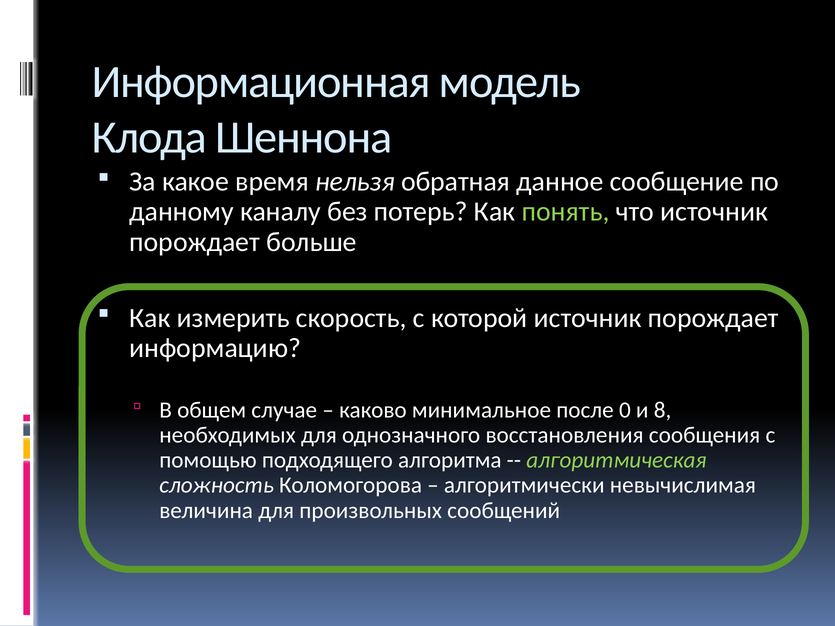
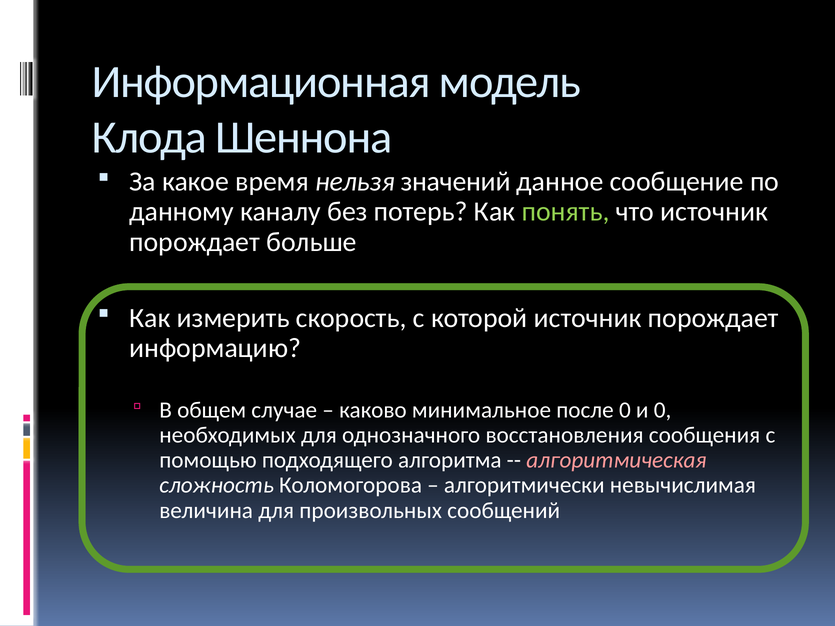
обратная: обратная -> значений (456, 182)
и 8: 8 -> 0 (663, 410)
алгоритмическая colour: light green -> pink (616, 460)
